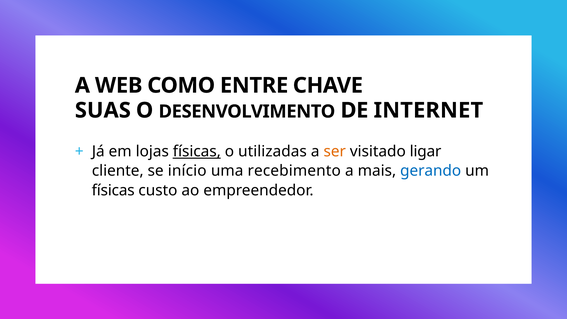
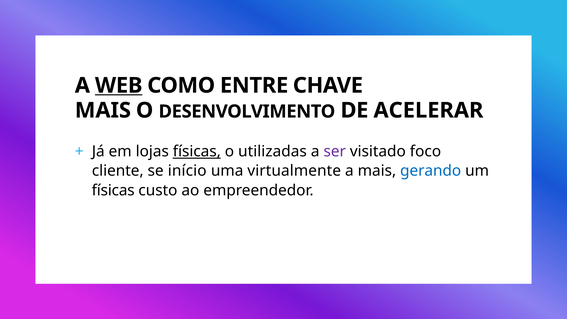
WEB underline: none -> present (119, 85)
SUAS: SUAS -> MAIS (103, 110)
INTERNET: INTERNET -> ACELERAR (428, 110)
ser colour: orange -> purple (335, 152)
ligar: ligar -> foco (425, 152)
recebimento: recebimento -> virtualmente (294, 171)
